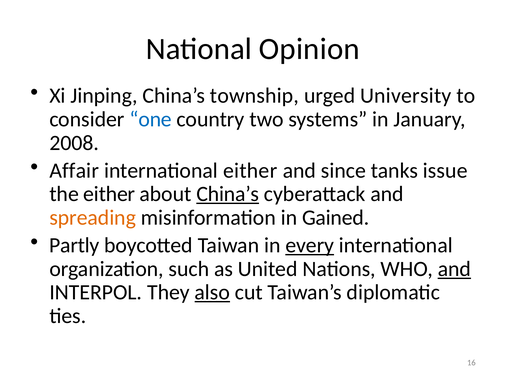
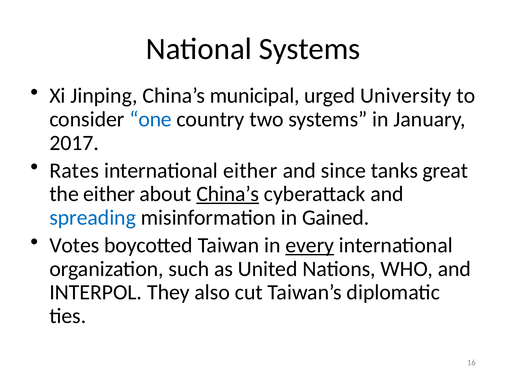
National Opinion: Opinion -> Systems (310, 49)
township: township -> municipal (255, 96)
2008: 2008 -> 2017 (74, 143)
Affair: Affair -> Rates (74, 170)
issue: issue -> great (445, 170)
spreading colour: orange -> blue (93, 217)
Partly: Partly -> Votes (74, 245)
and underline: present -> none (454, 268)
also underline: present -> none (212, 292)
